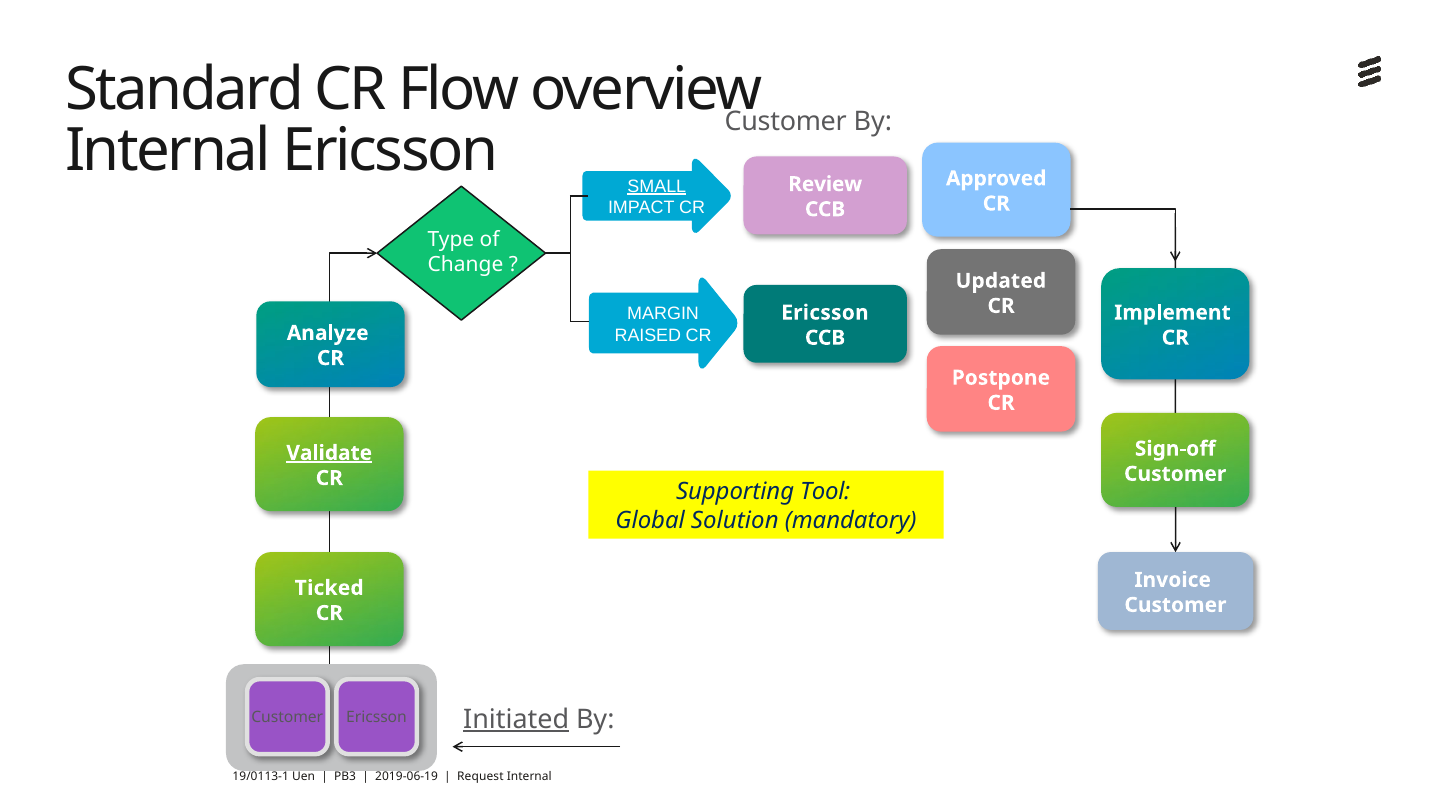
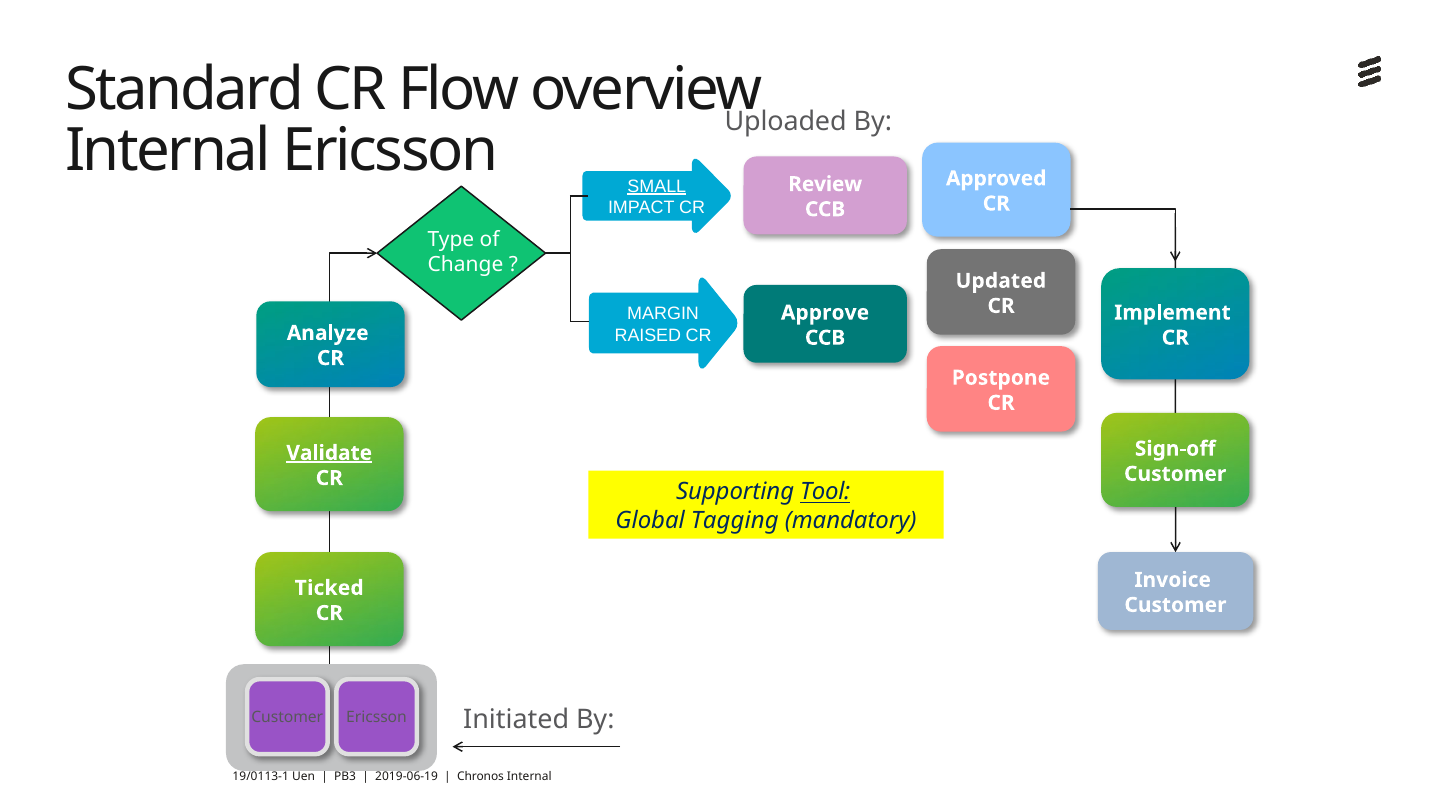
Customer: Customer -> Uploaded (786, 122)
Ericsson: Ericsson -> Approve (825, 313)
Tool underline: none -> present (825, 492)
Solution: Solution -> Tagging (735, 521)
Initiated underline: present -> none (516, 719)
Request: Request -> Chronos (480, 777)
